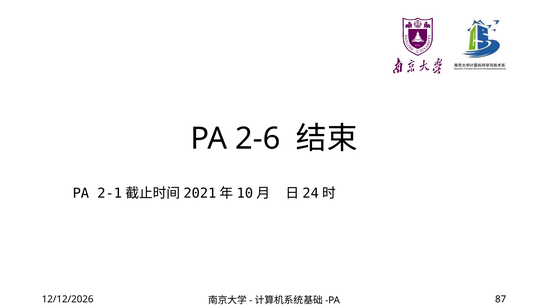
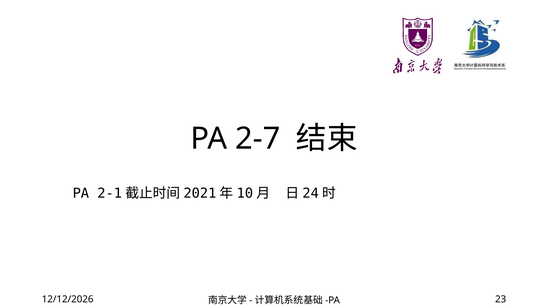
2-6: 2-6 -> 2-7 (258, 139)
87: 87 -> 23 (501, 300)
